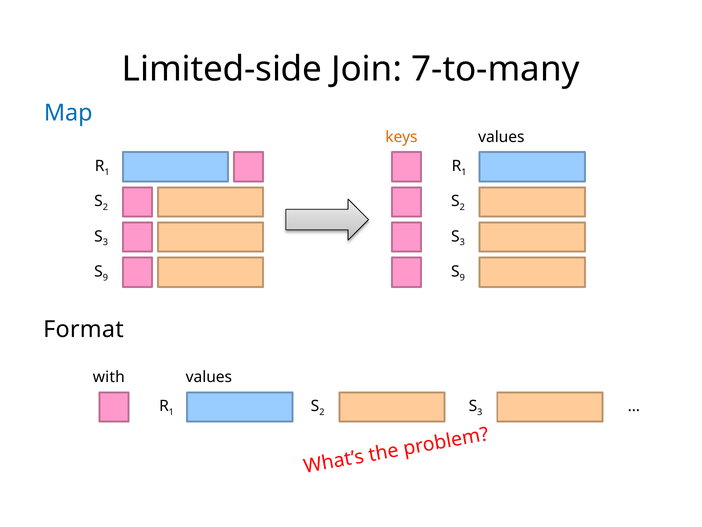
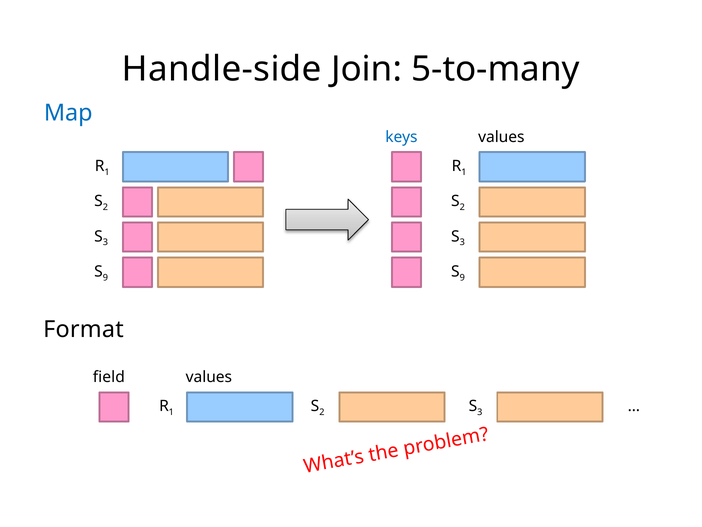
Limited-side: Limited-side -> Handle-side (222, 69)
7-to-many: 7-to-many -> 5-to-many (495, 69)
keys colour: orange -> blue (401, 137)
with: with -> field (109, 377)
